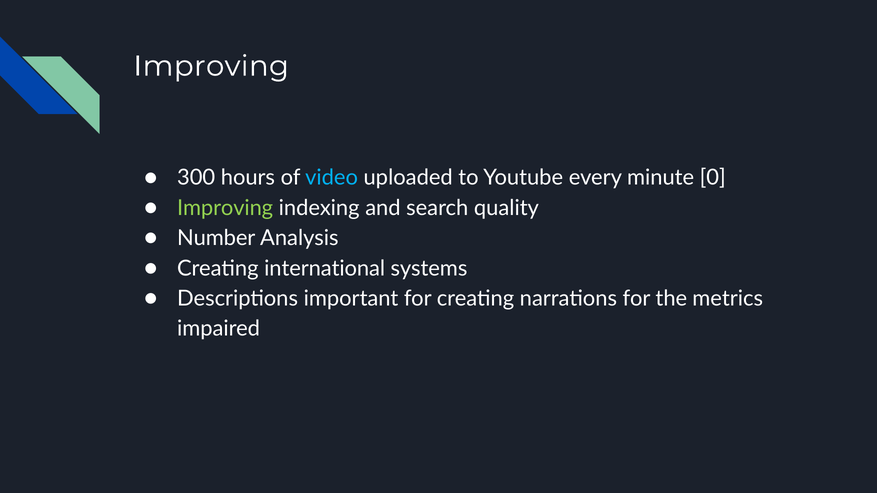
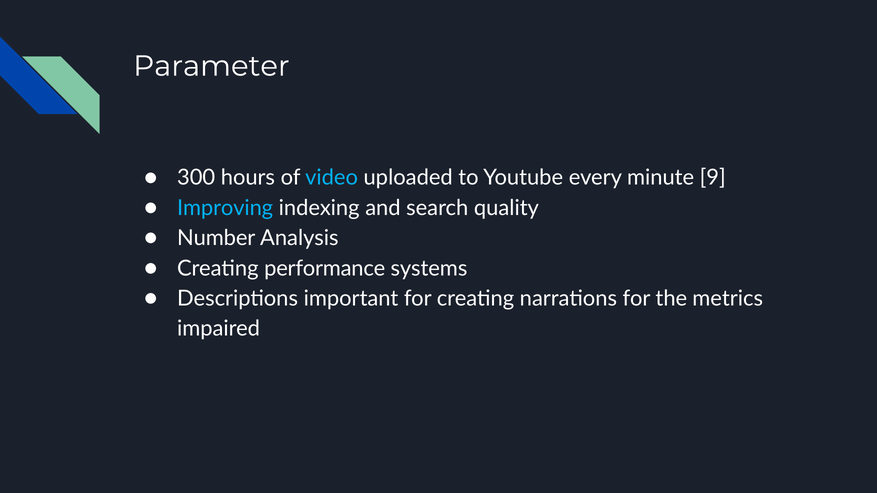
Improving: Improving -> Parameter (211, 66)
0: 0 -> 9 (713, 178)
Improving colour: light green -> light blue (225, 208)
international: international -> performance (325, 268)
